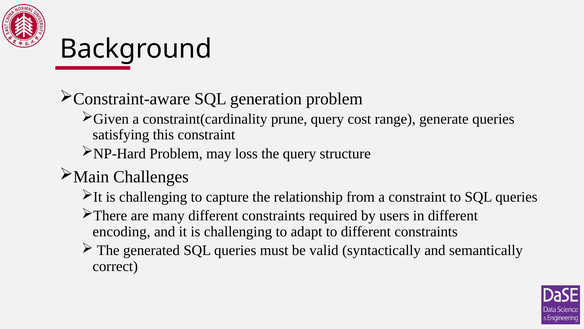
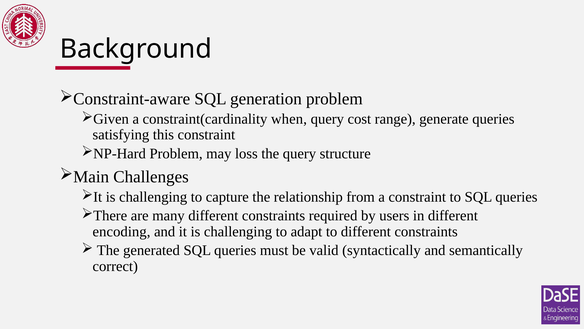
prune: prune -> when (289, 119)
